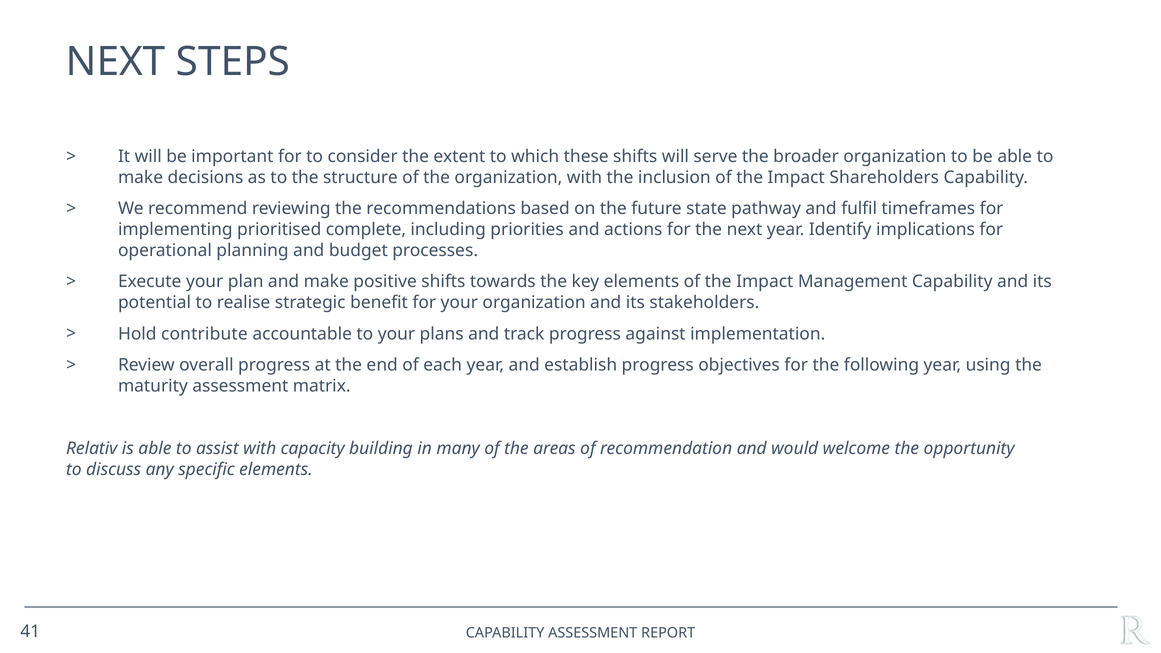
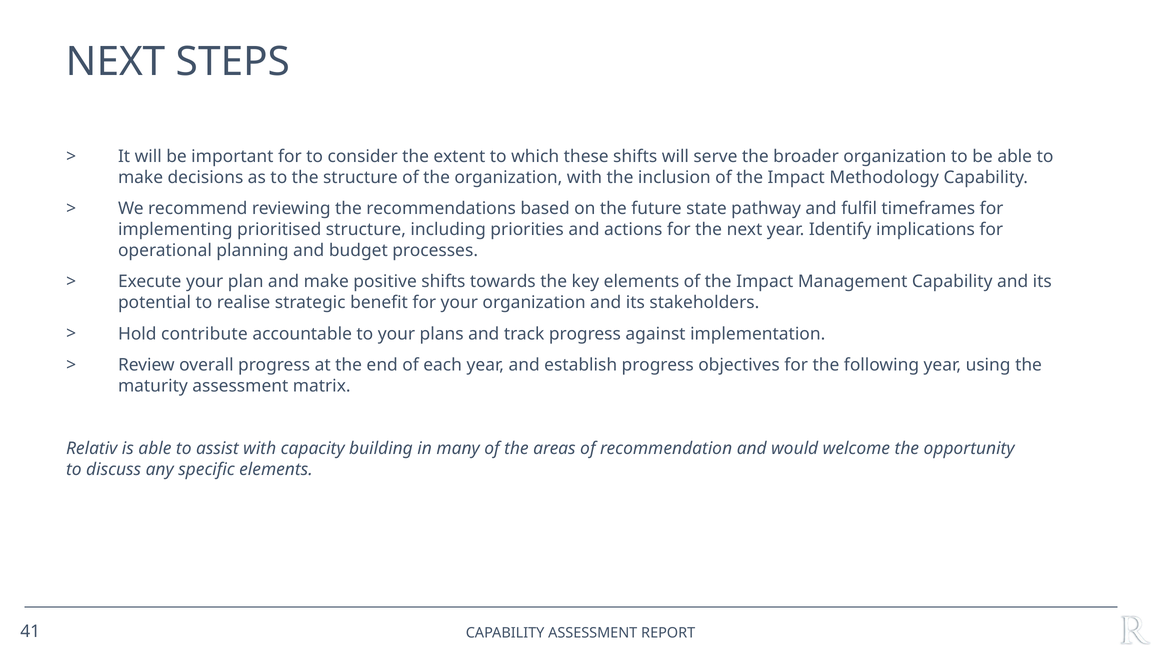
Shareholders: Shareholders -> Methodology (884, 177)
prioritised complete: complete -> structure (366, 230)
